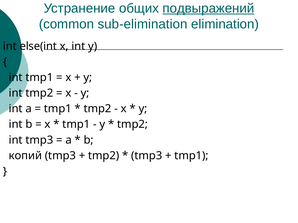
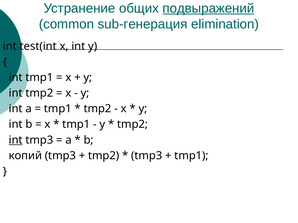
sub-elimination: sub-elimination -> sub-генерация (143, 24)
else(int: else(int -> test(int (38, 46)
int underline: none -> present (16, 140)
